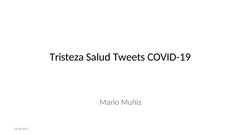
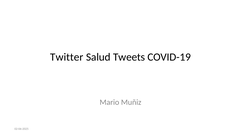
Tristeza: Tristeza -> Twitter (67, 57)
